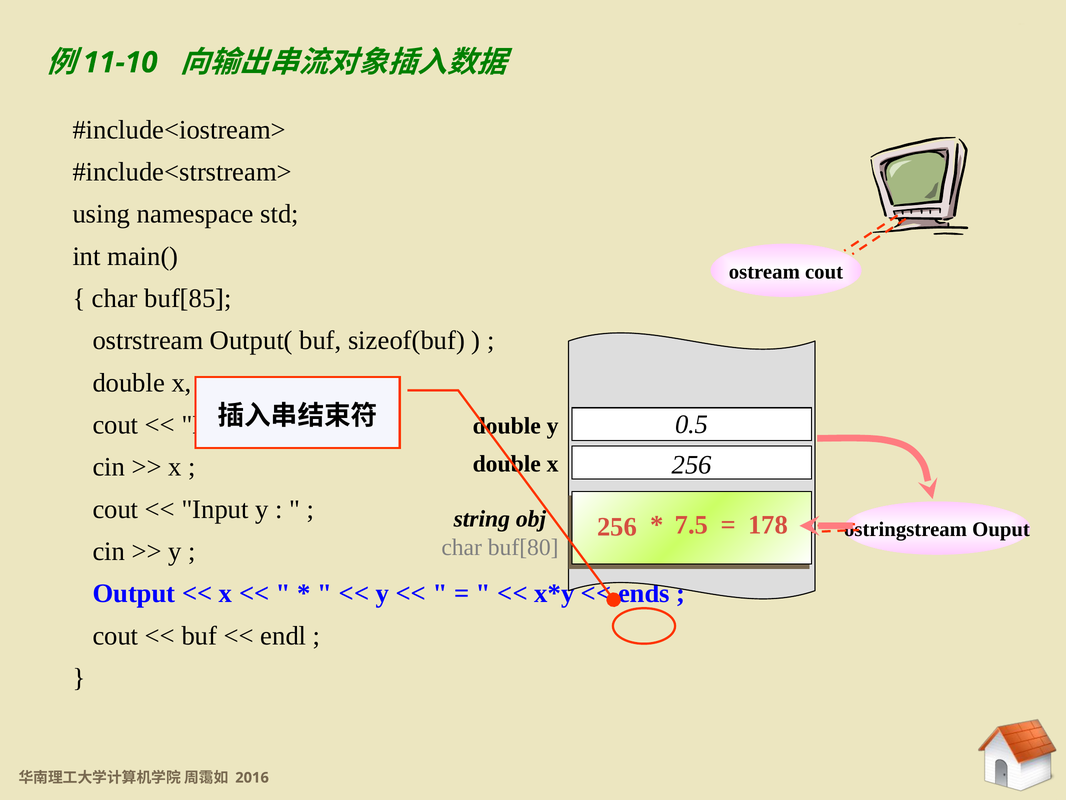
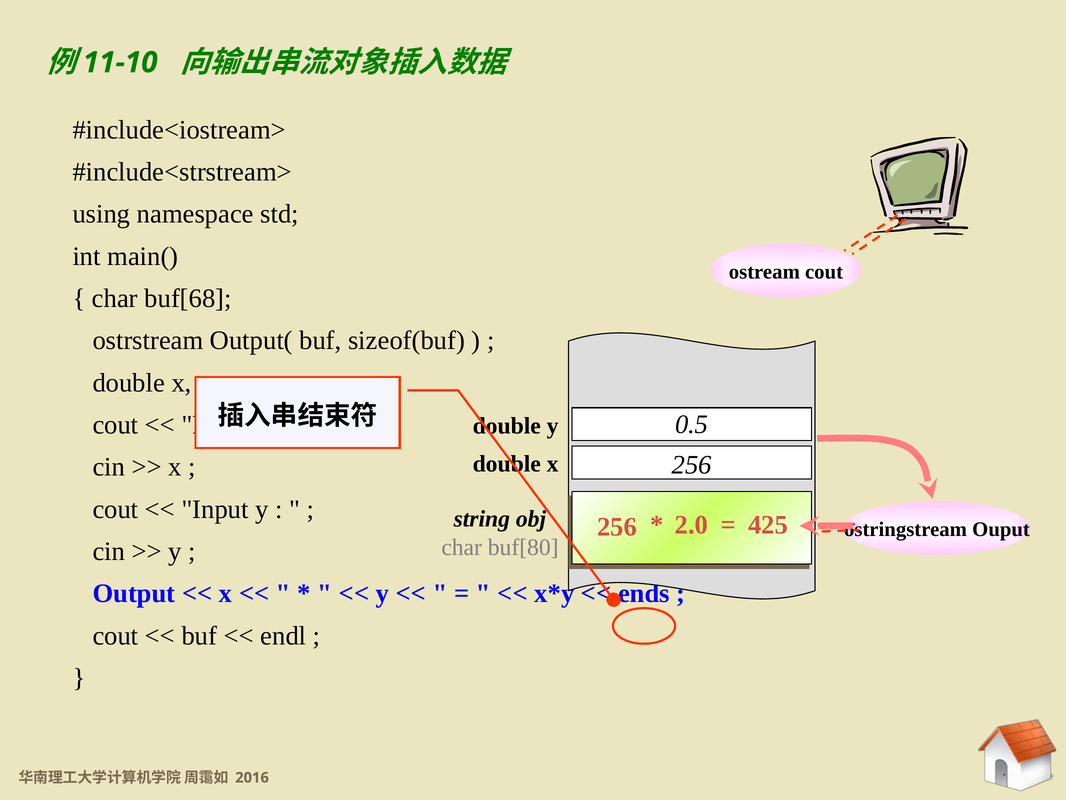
buf[85: buf[85 -> buf[68 (188, 298)
7.5: 7.5 -> 2.0 (692, 524)
178: 178 -> 425 (768, 524)
